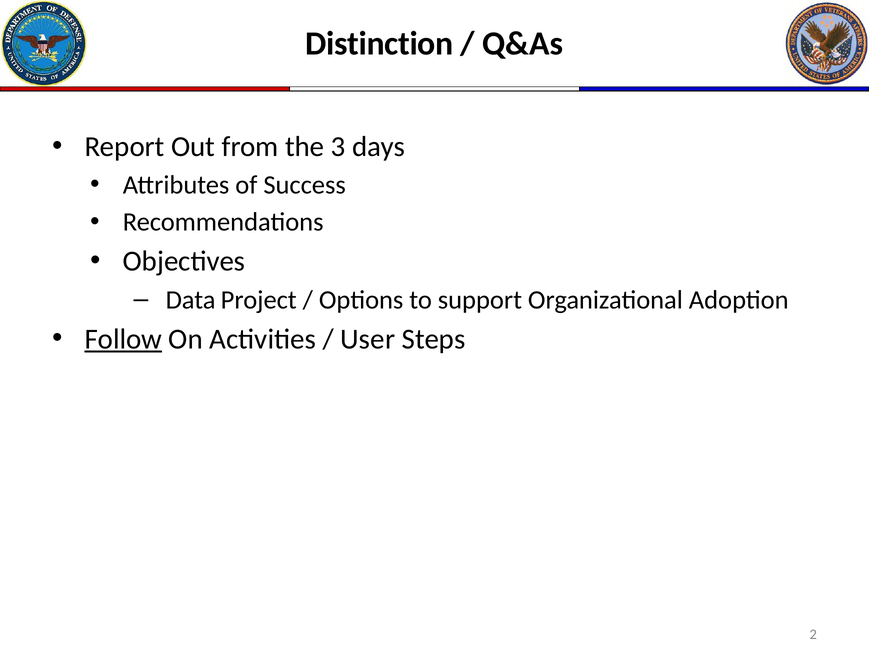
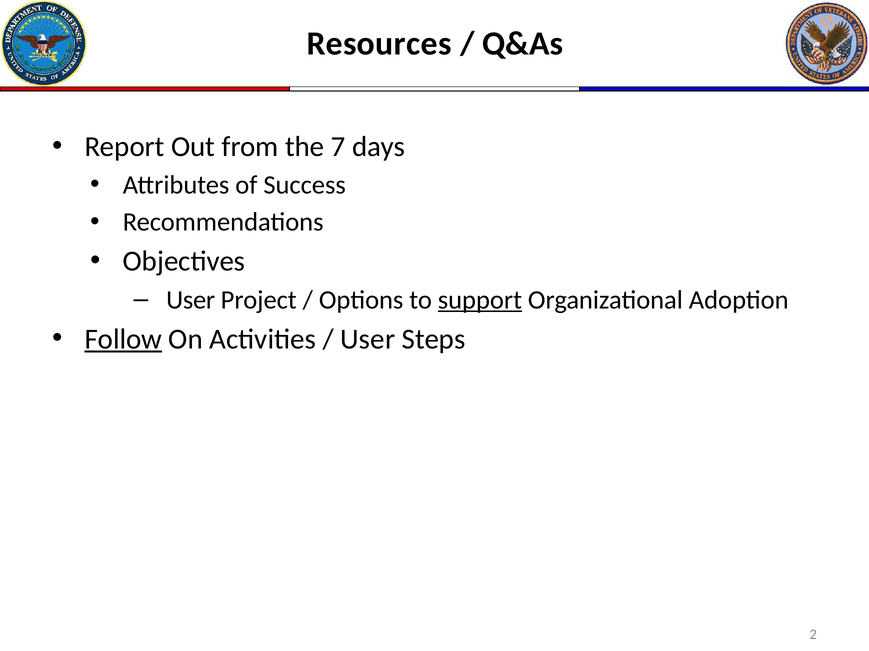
Distinction: Distinction -> Resources (379, 44)
3: 3 -> 7 (338, 147)
Data: Data -> User (191, 300)
support underline: none -> present (480, 300)
